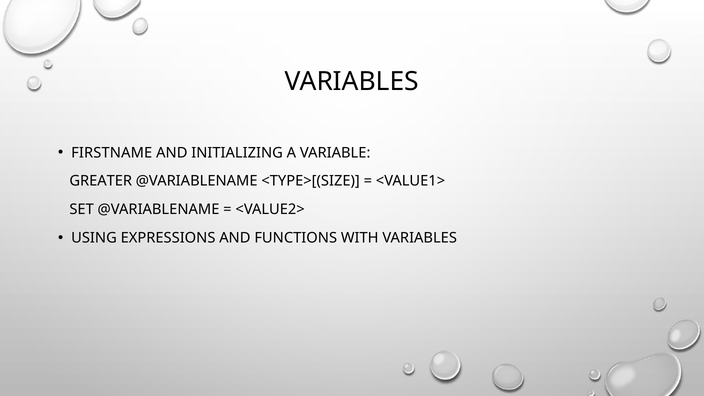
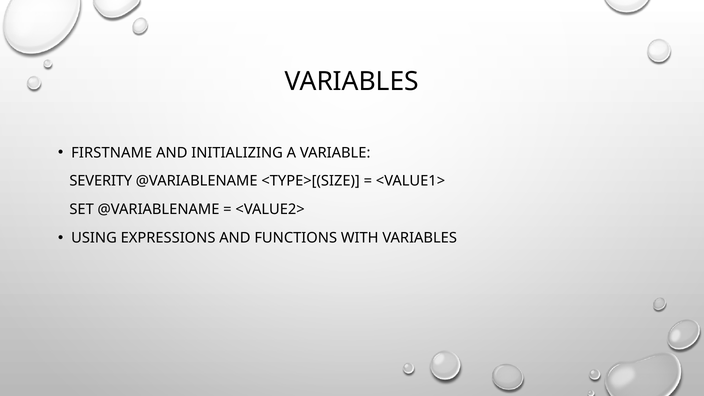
GREATER: GREATER -> SEVERITY (101, 181)
